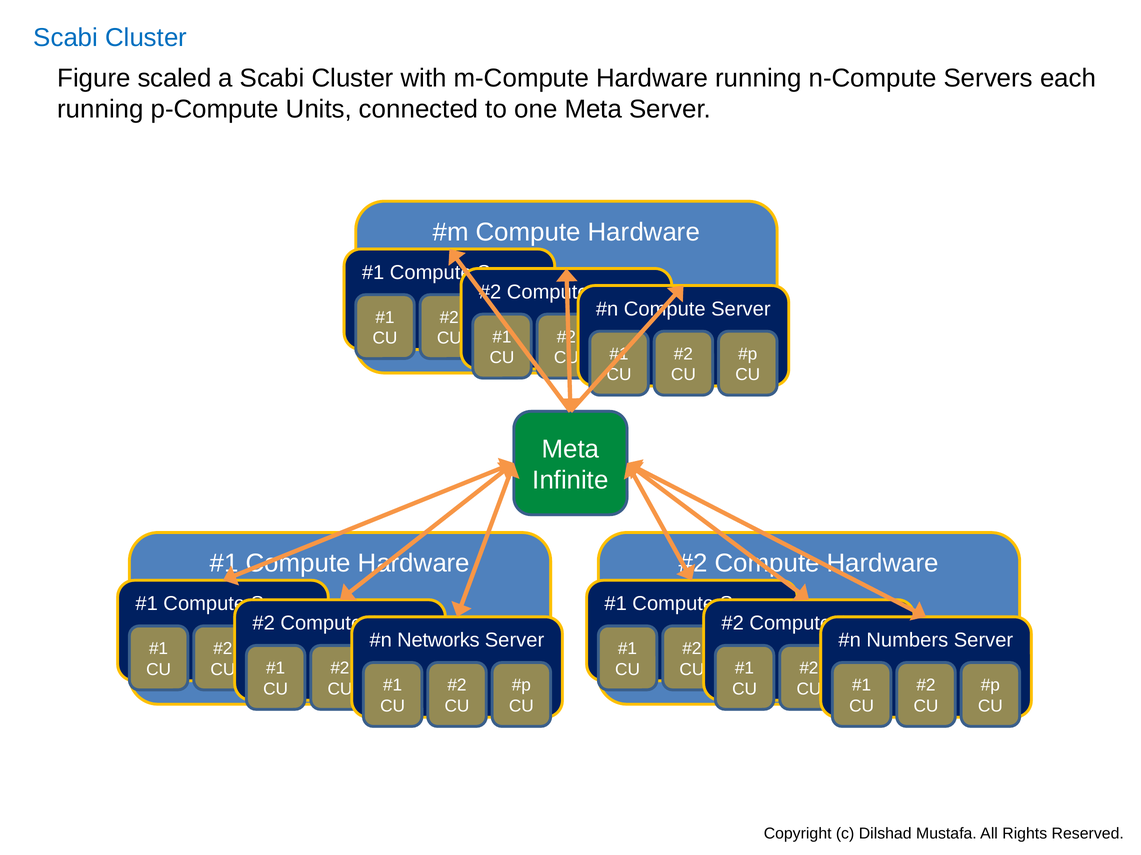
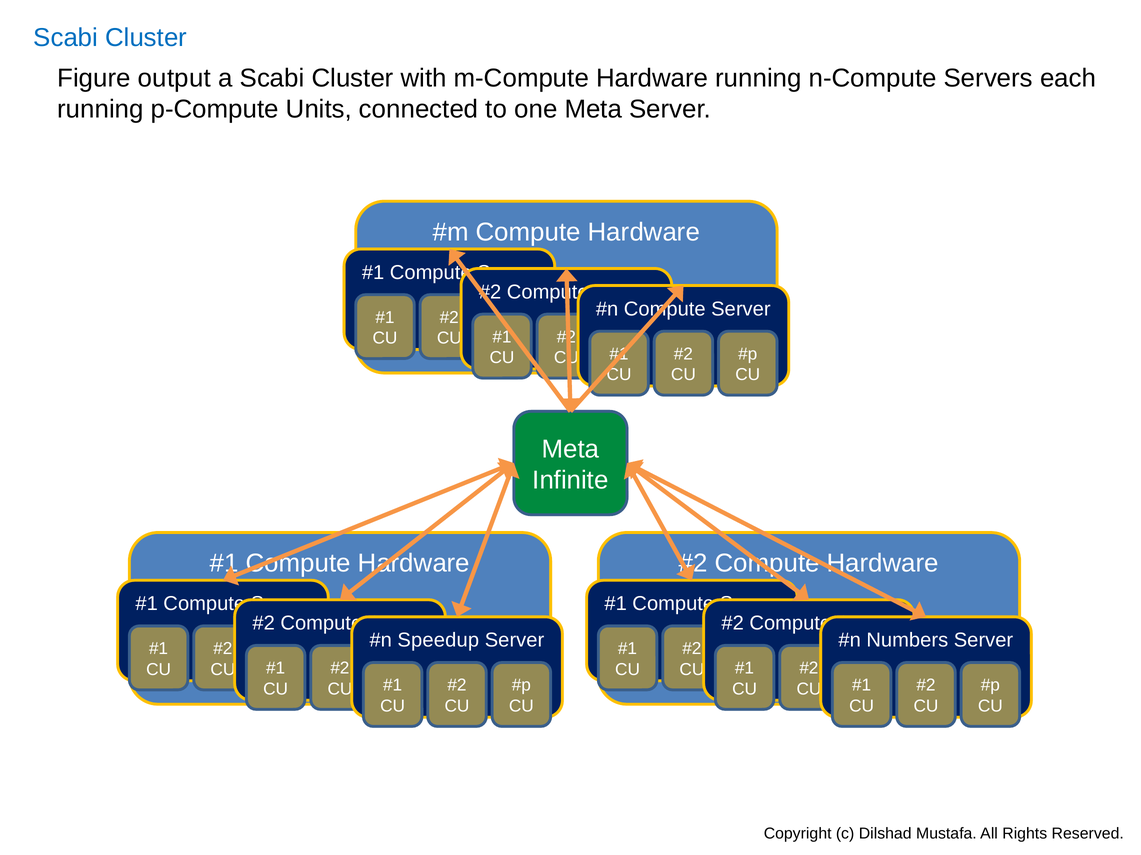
scaled: scaled -> output (174, 78)
Networks: Networks -> Speedup (438, 641)
